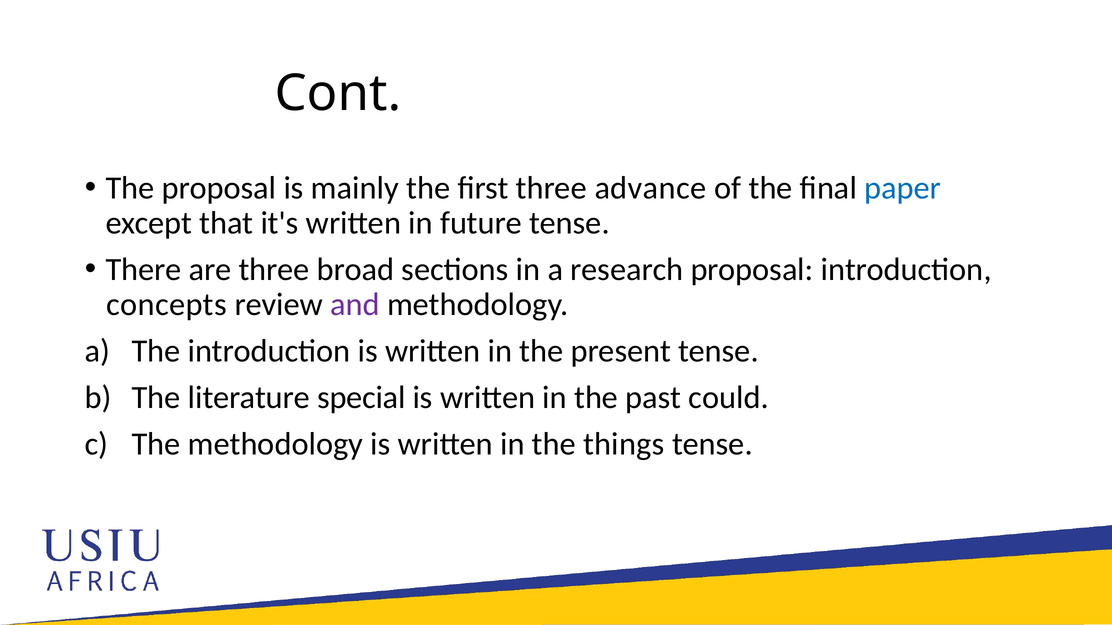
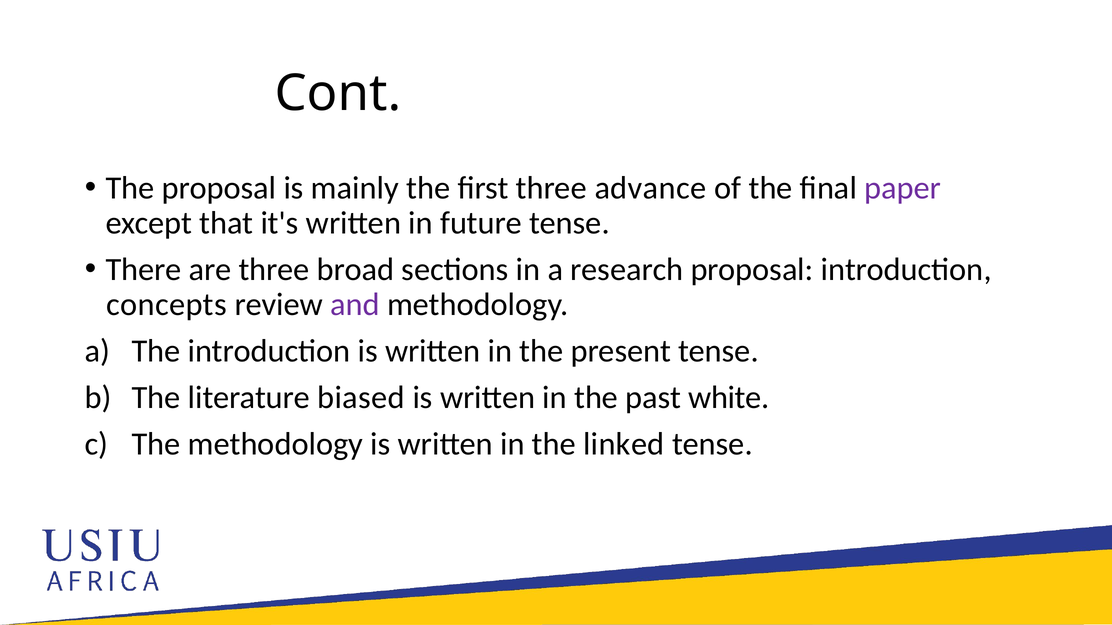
paper colour: blue -> purple (903, 188)
special: special -> biased (361, 398)
could: could -> white (729, 398)
things: things -> linked (624, 445)
